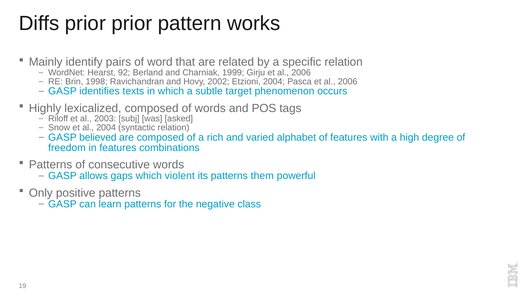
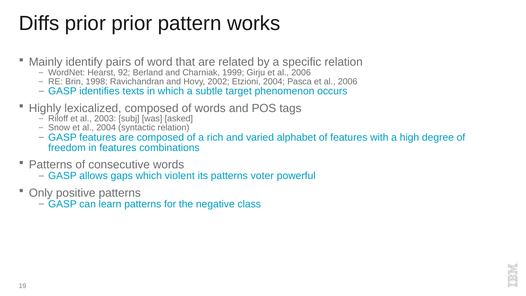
GASP believed: believed -> features (98, 137)
them: them -> voter (262, 176)
